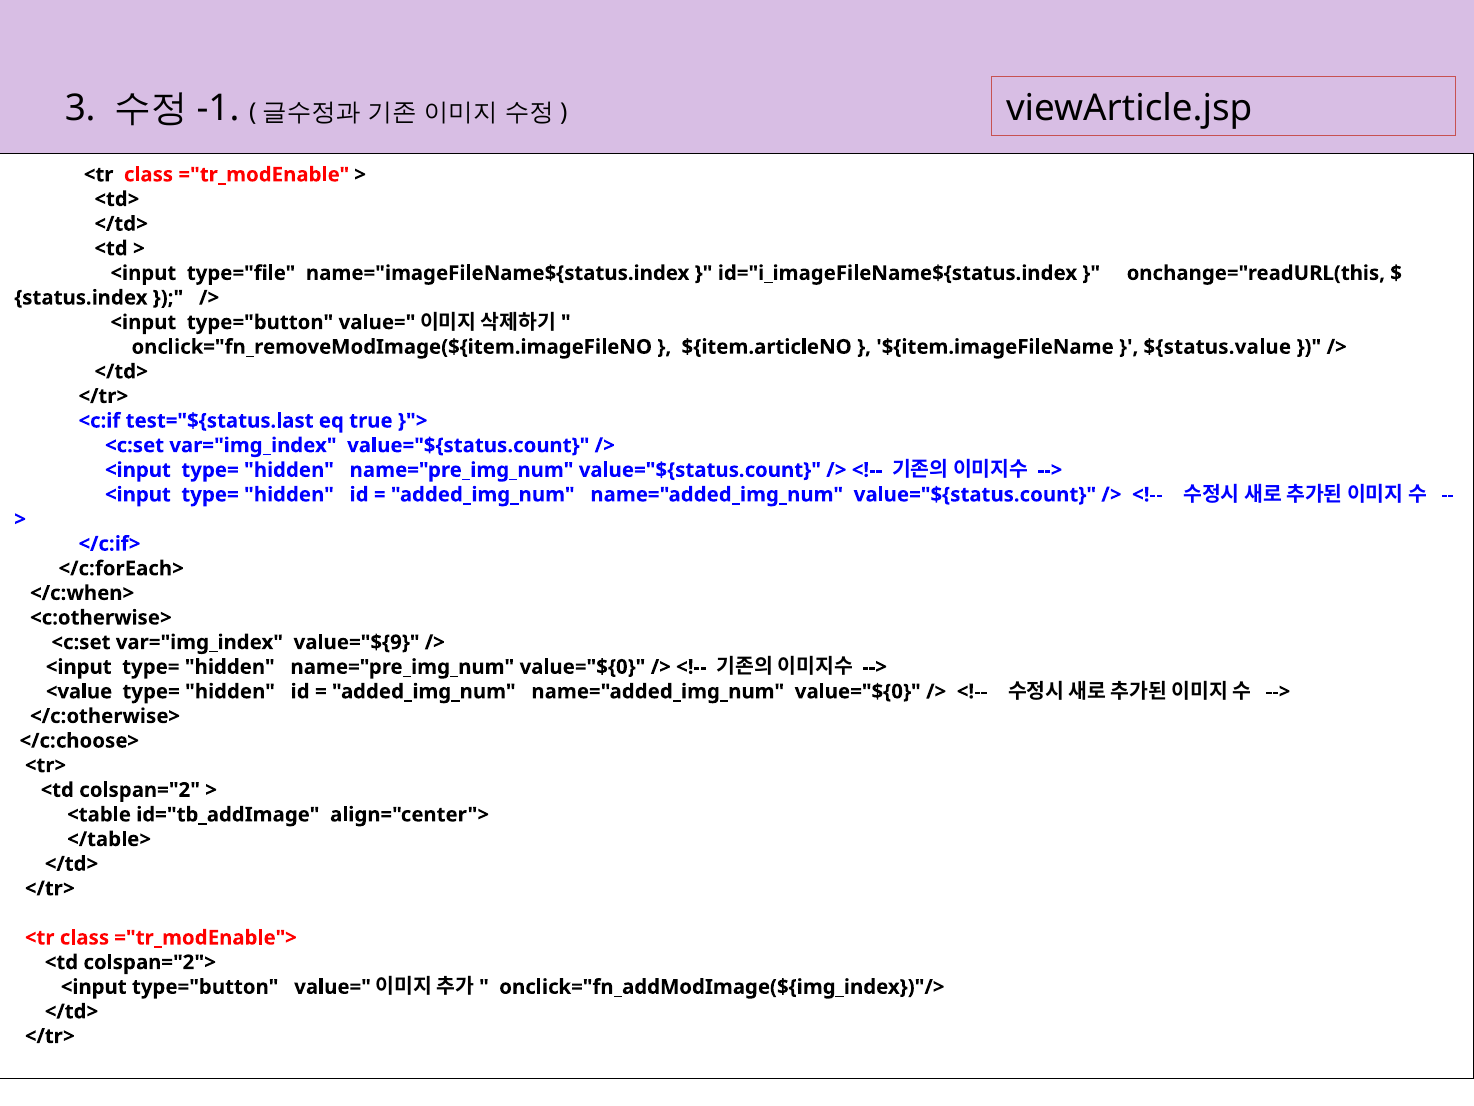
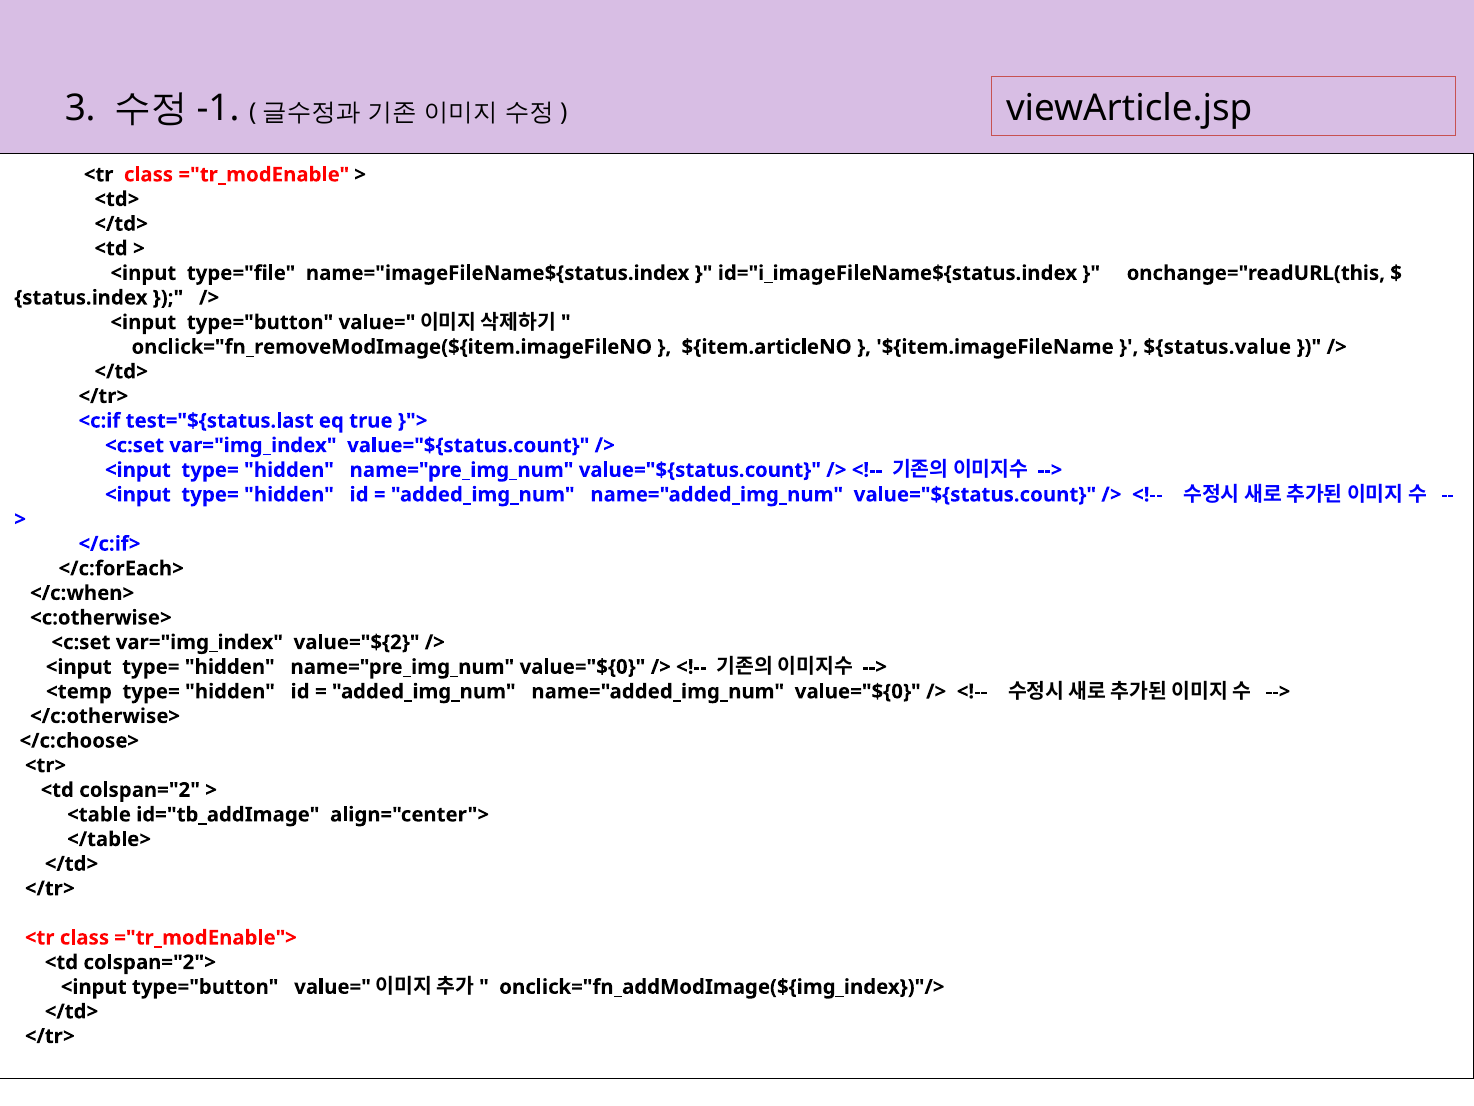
value="${9: value="${9 -> value="${2 (357, 642)
<value: <value -> <temp (79, 691)
